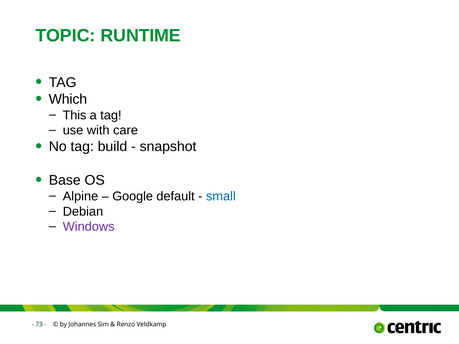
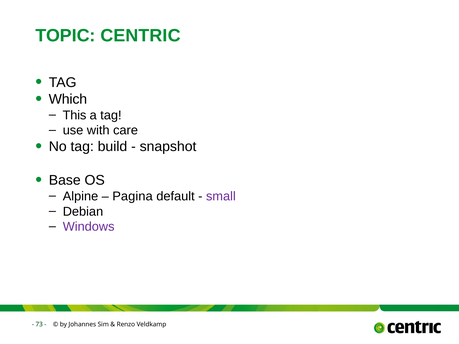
RUNTIME: RUNTIME -> CENTRIC (141, 36)
Google: Google -> Pagina (133, 196)
small colour: blue -> purple (221, 196)
